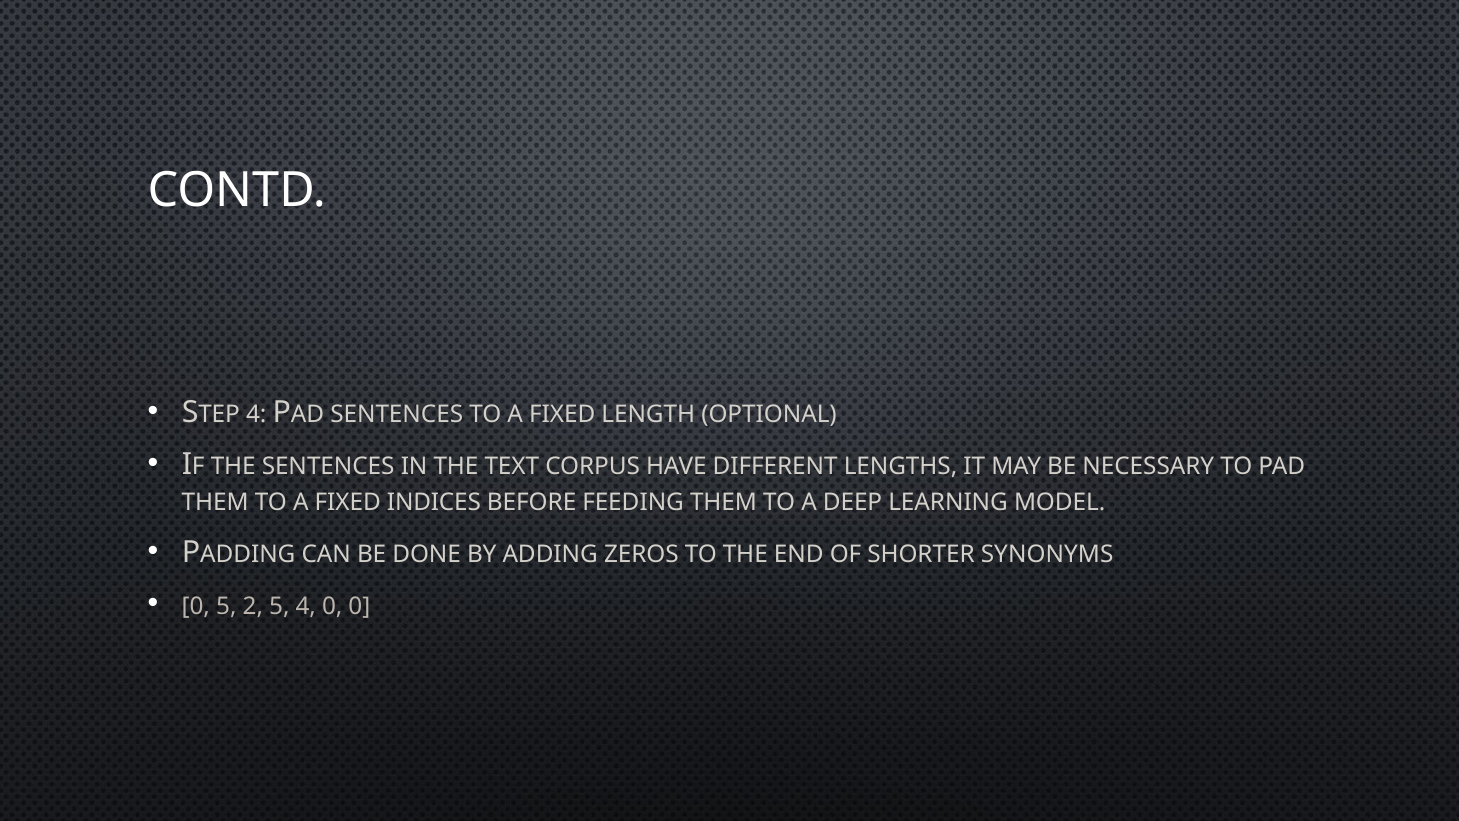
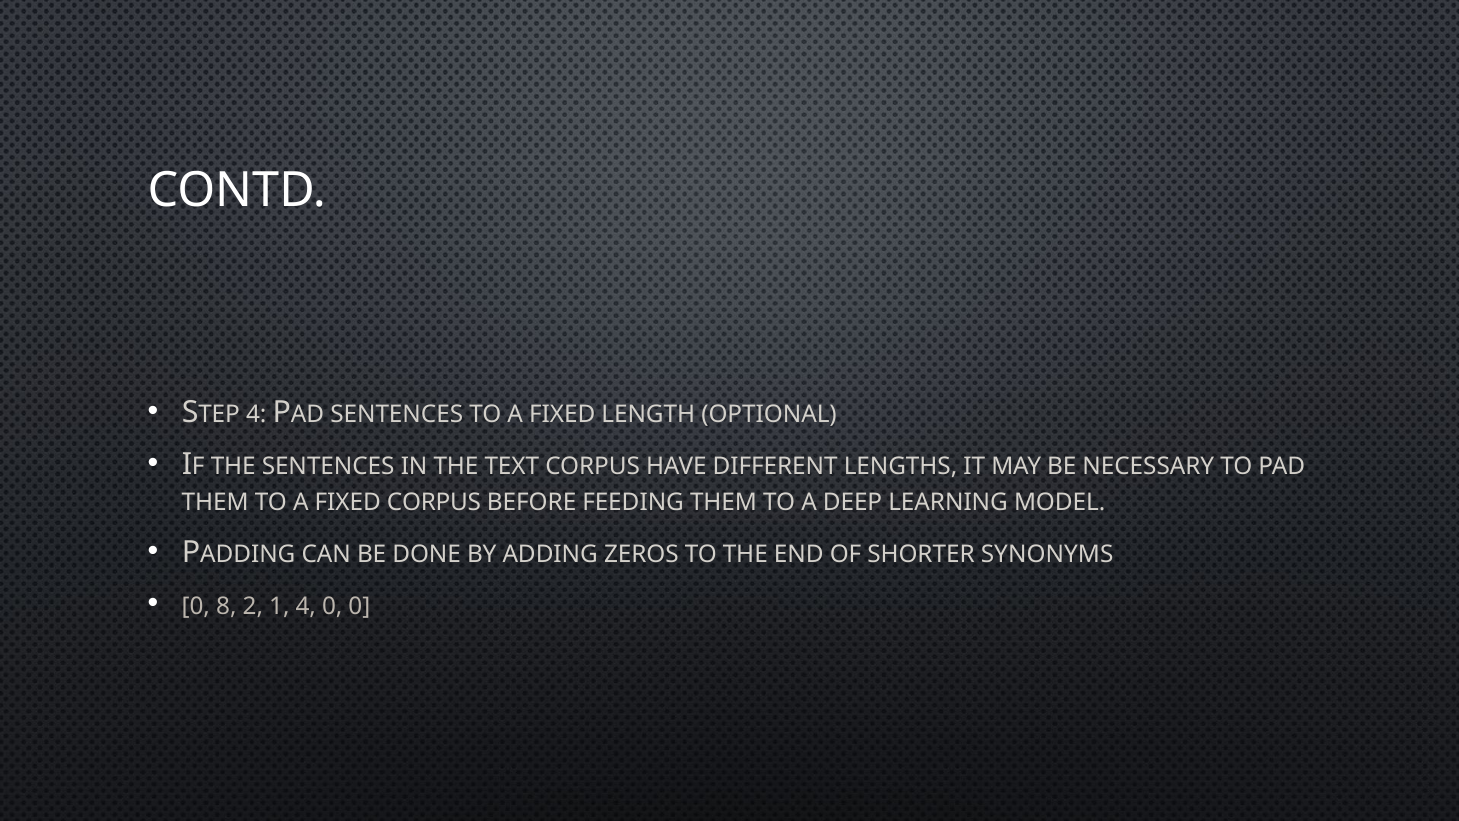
FIXED INDICES: INDICES -> CORPUS (434, 503)
0 5: 5 -> 8 (226, 606)
2 5: 5 -> 1 (279, 606)
